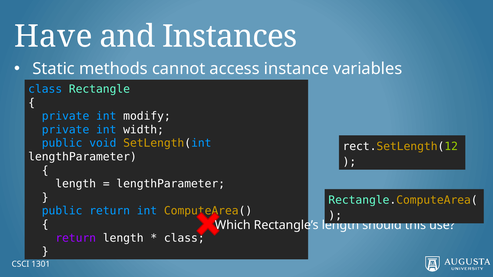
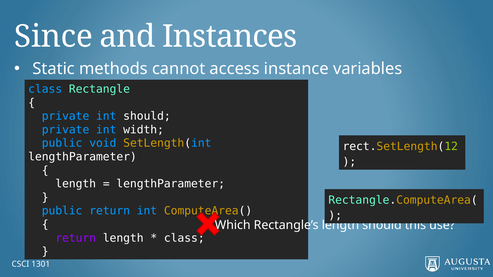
Have: Have -> Since (54, 36)
int modify: modify -> should (147, 116)
